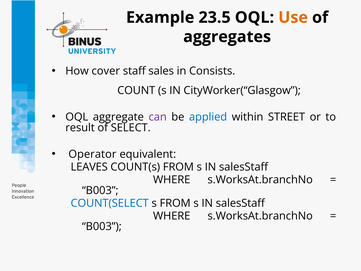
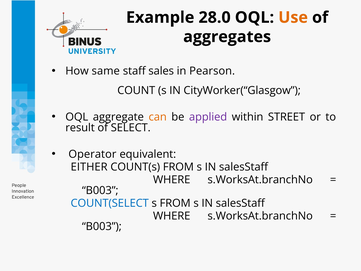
23.5: 23.5 -> 28.0 (215, 17)
cover: cover -> same (106, 71)
Consists: Consists -> Pearson (212, 71)
can colour: purple -> orange (158, 117)
applied colour: blue -> purple (208, 117)
LEAVES: LEAVES -> EITHER (89, 167)
